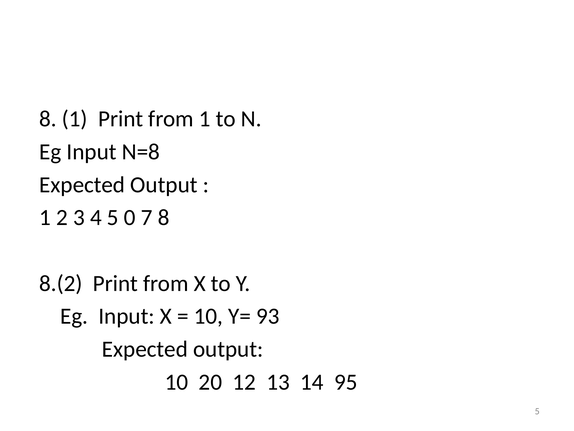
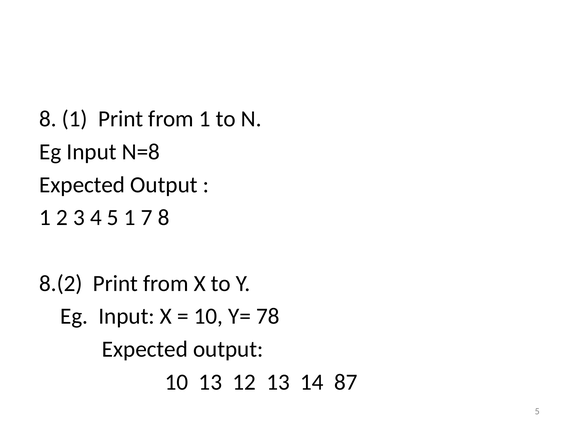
5 0: 0 -> 1 (130, 217)
93: 93 -> 78 (268, 316)
10 20: 20 -> 13 (210, 382)
95: 95 -> 87 (346, 382)
